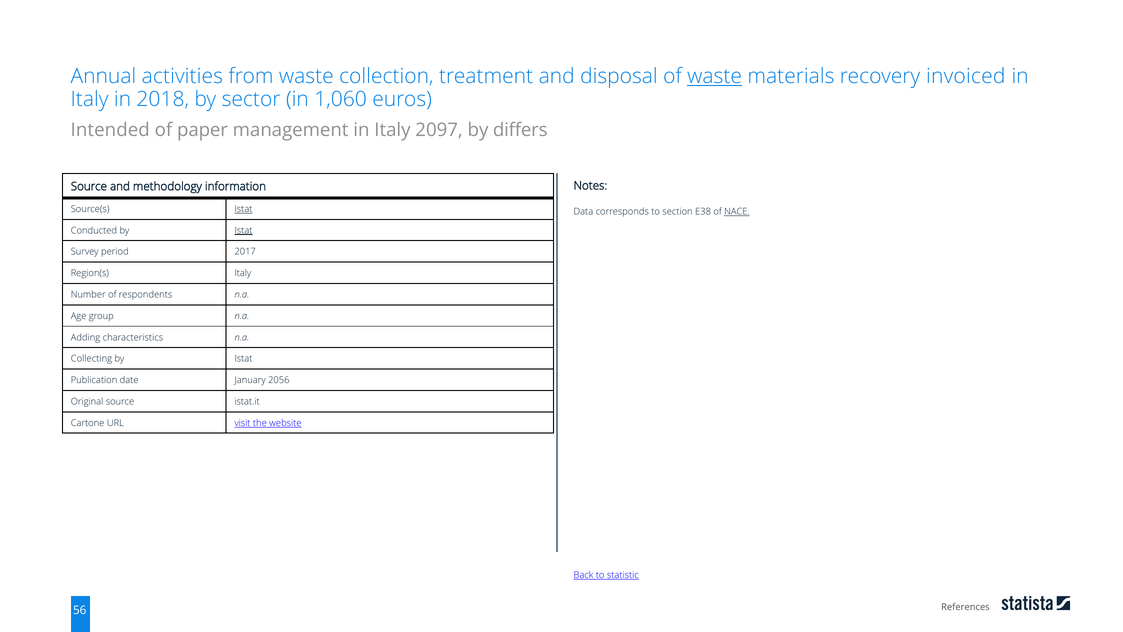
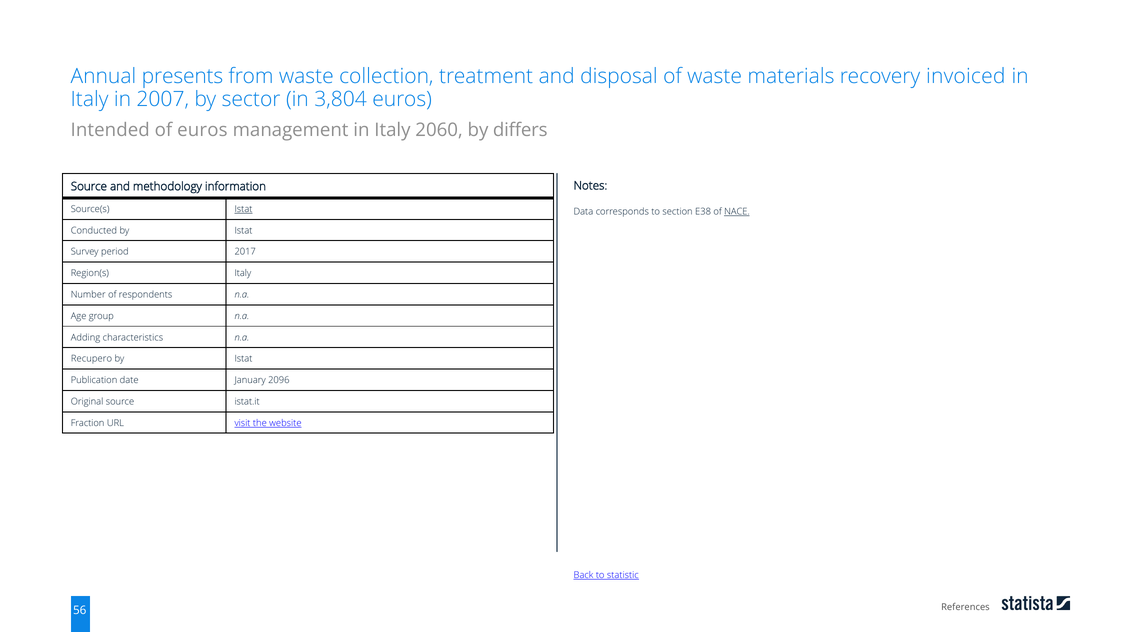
activities: activities -> presents (182, 76)
waste underline: present -> none (715, 76)
2018: 2018 -> 2007 (163, 99)
1,060: 1,060 -> 3,804 (341, 99)
of paper: paper -> euros (202, 130)
2097: 2097 -> 2060 (439, 130)
Istat underline: present -> none (243, 230)
Collecting: Collecting -> Recupero (91, 359)
2056: 2056 -> 2096 (279, 380)
Cartone: Cartone -> Fraction (88, 423)
